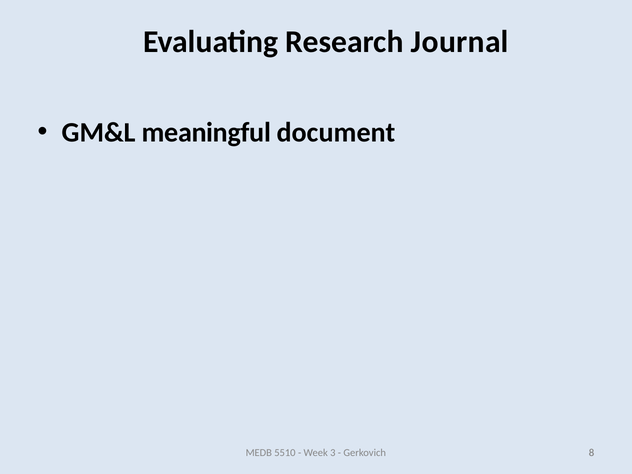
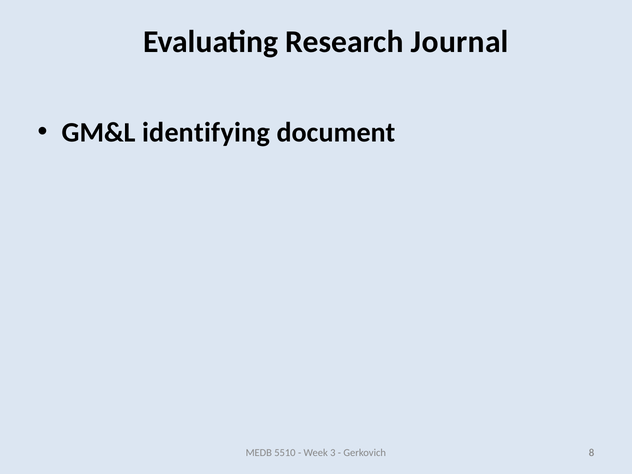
meaningful: meaningful -> identifying (206, 133)
